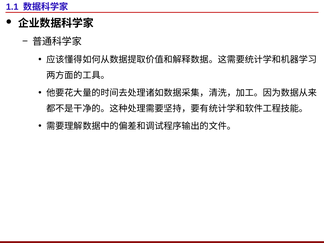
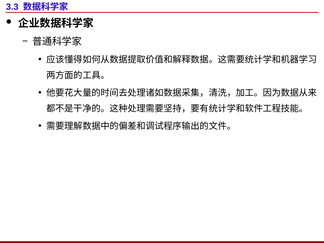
1.1: 1.1 -> 3.3 (12, 7)
